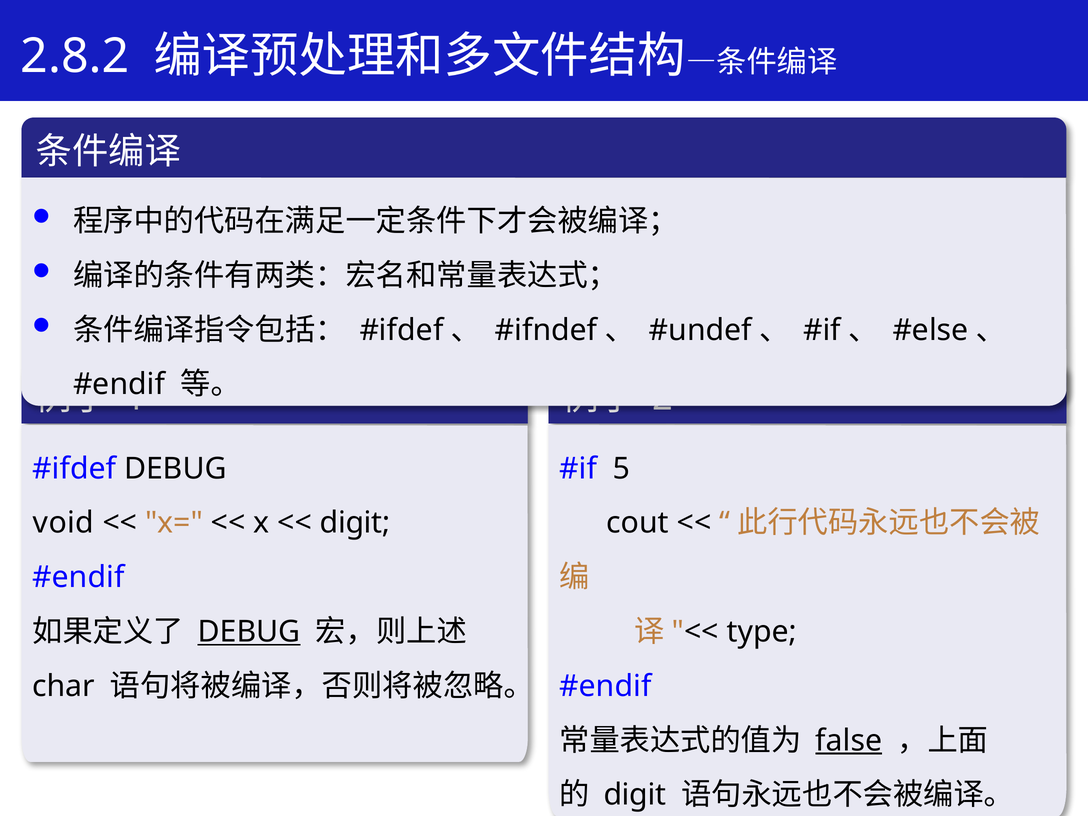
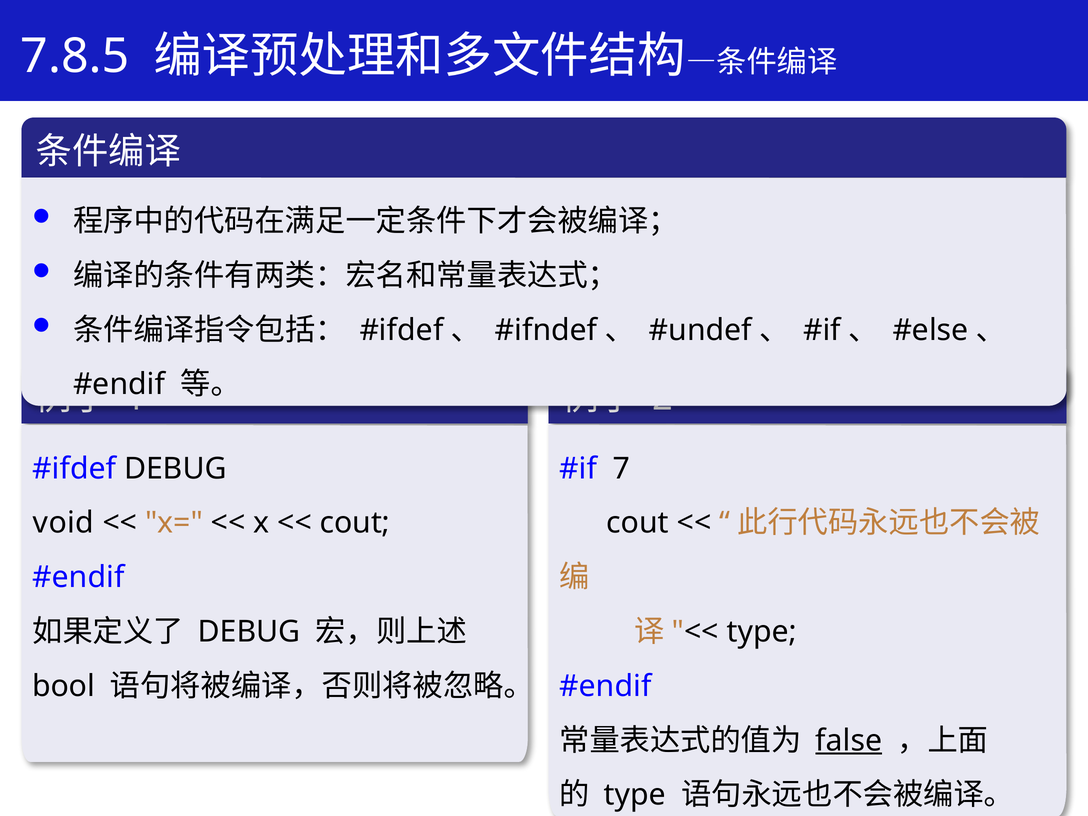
2.8.2: 2.8.2 -> 7.8.5 (75, 56)
5: 5 -> 7 (621, 469)
digit: digit -> cout (355, 523)
DEBUG underline: present -> none (249, 632)
char: char -> bool (64, 686)
digit: digit -> type (635, 795)
